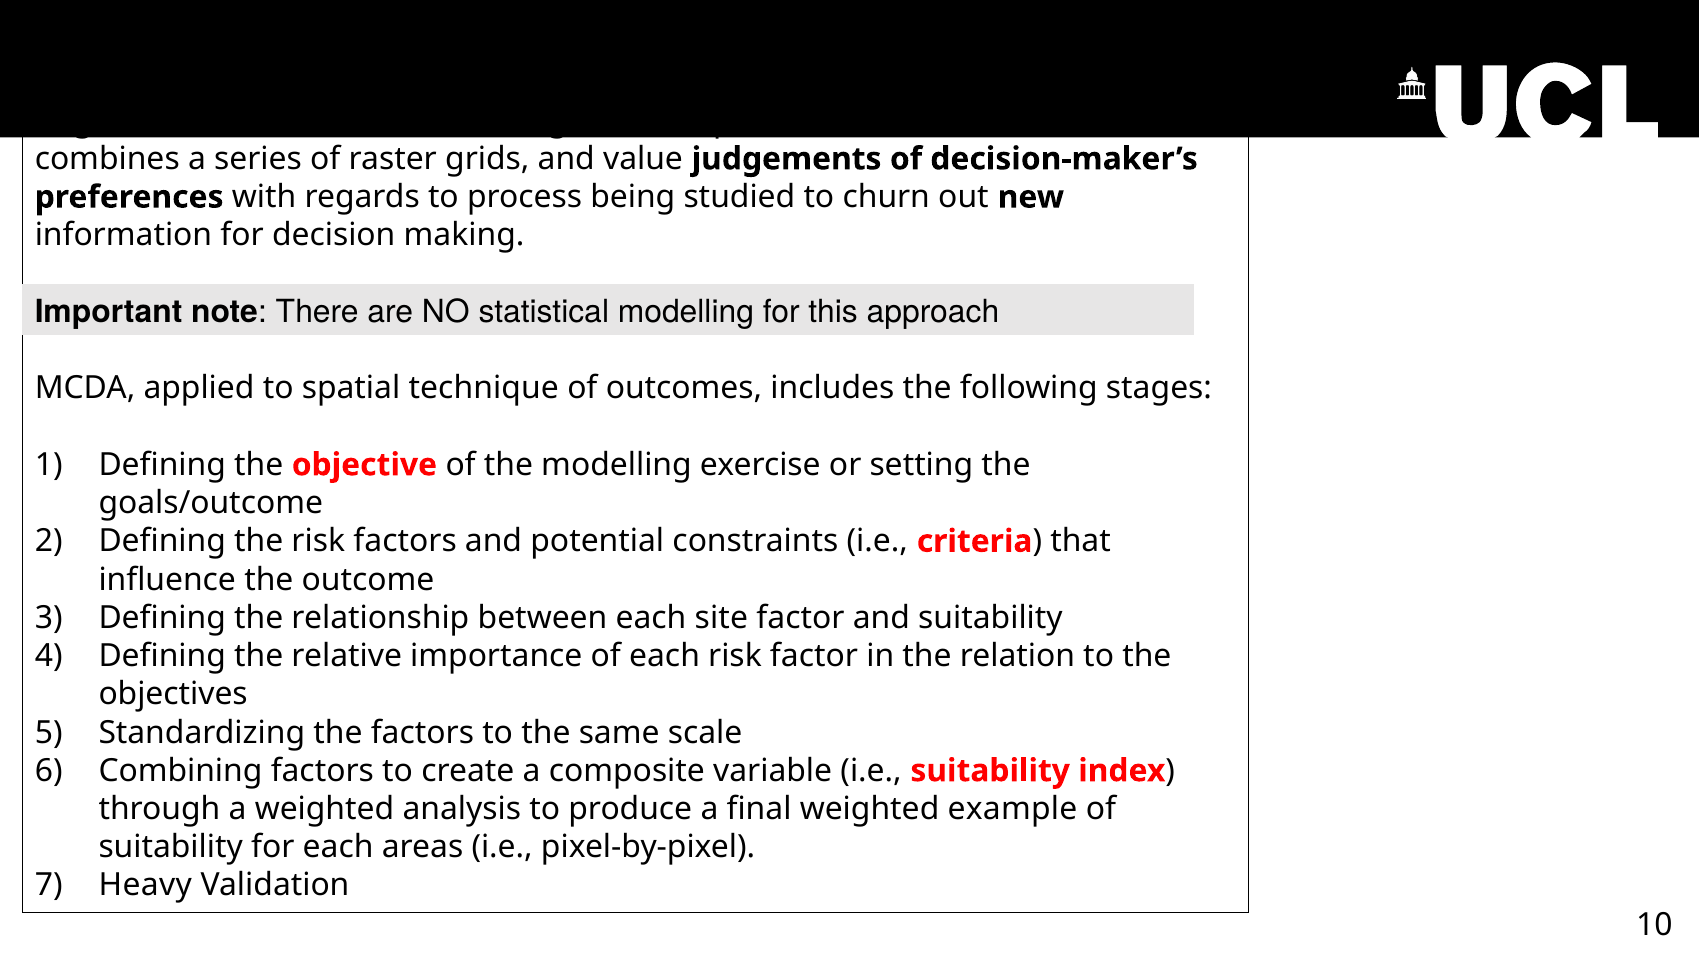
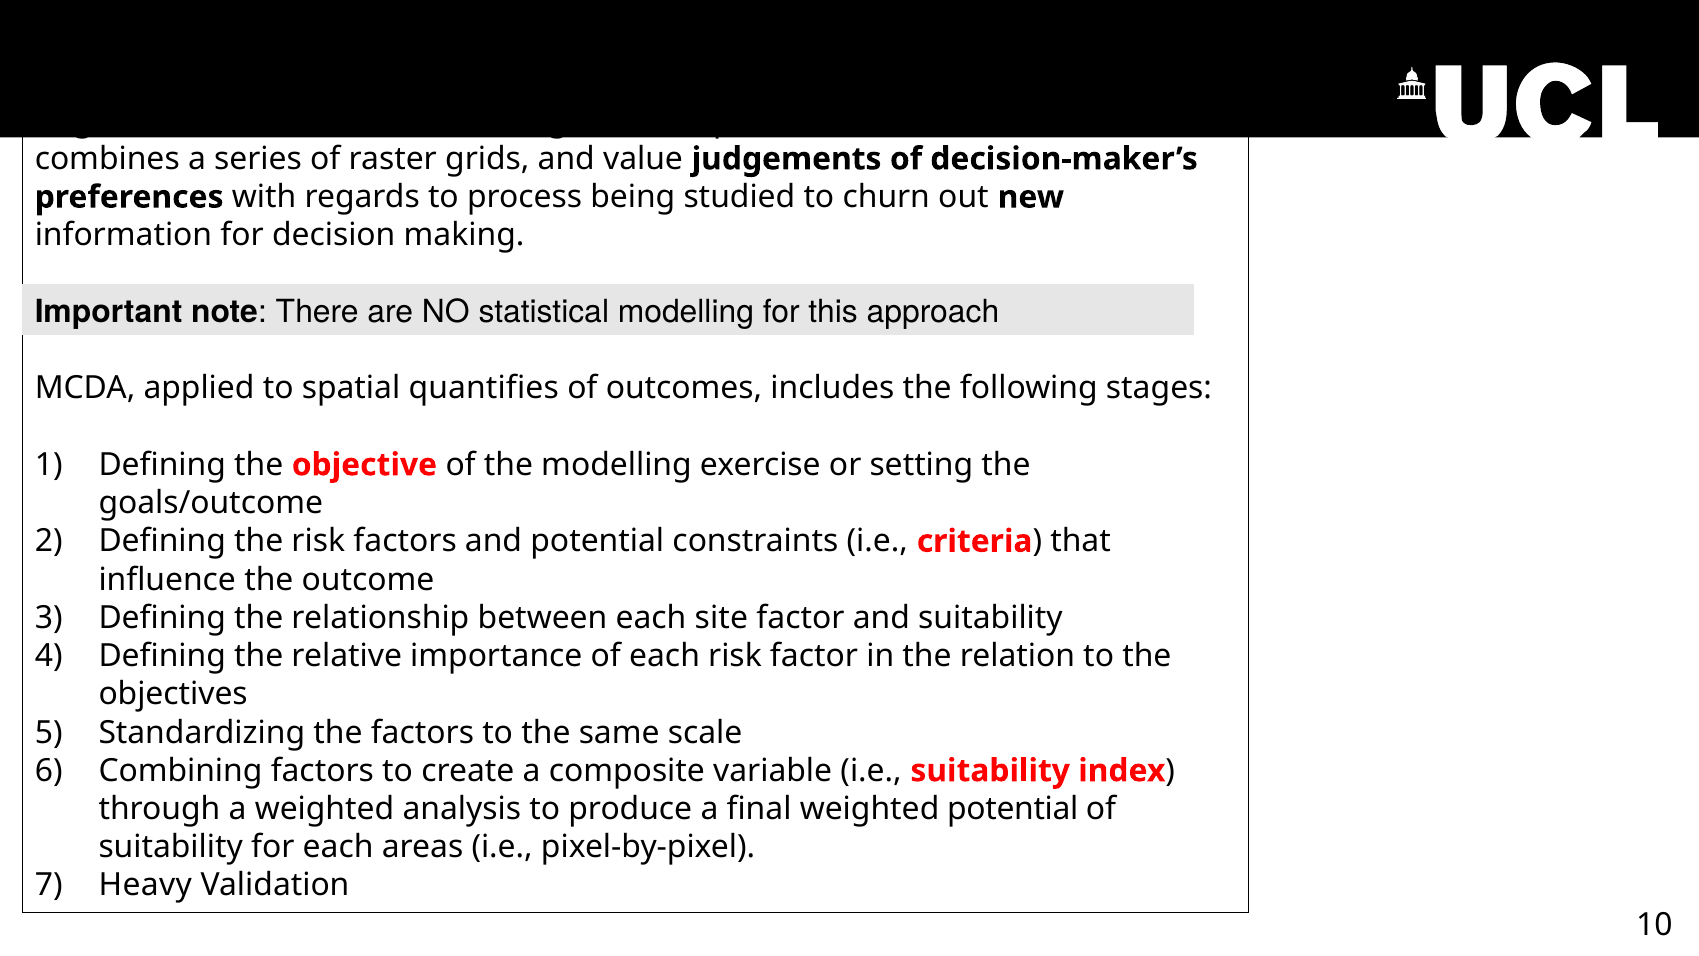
technique: technique -> quantifies (484, 388)
weighted example: example -> potential (1013, 809)
